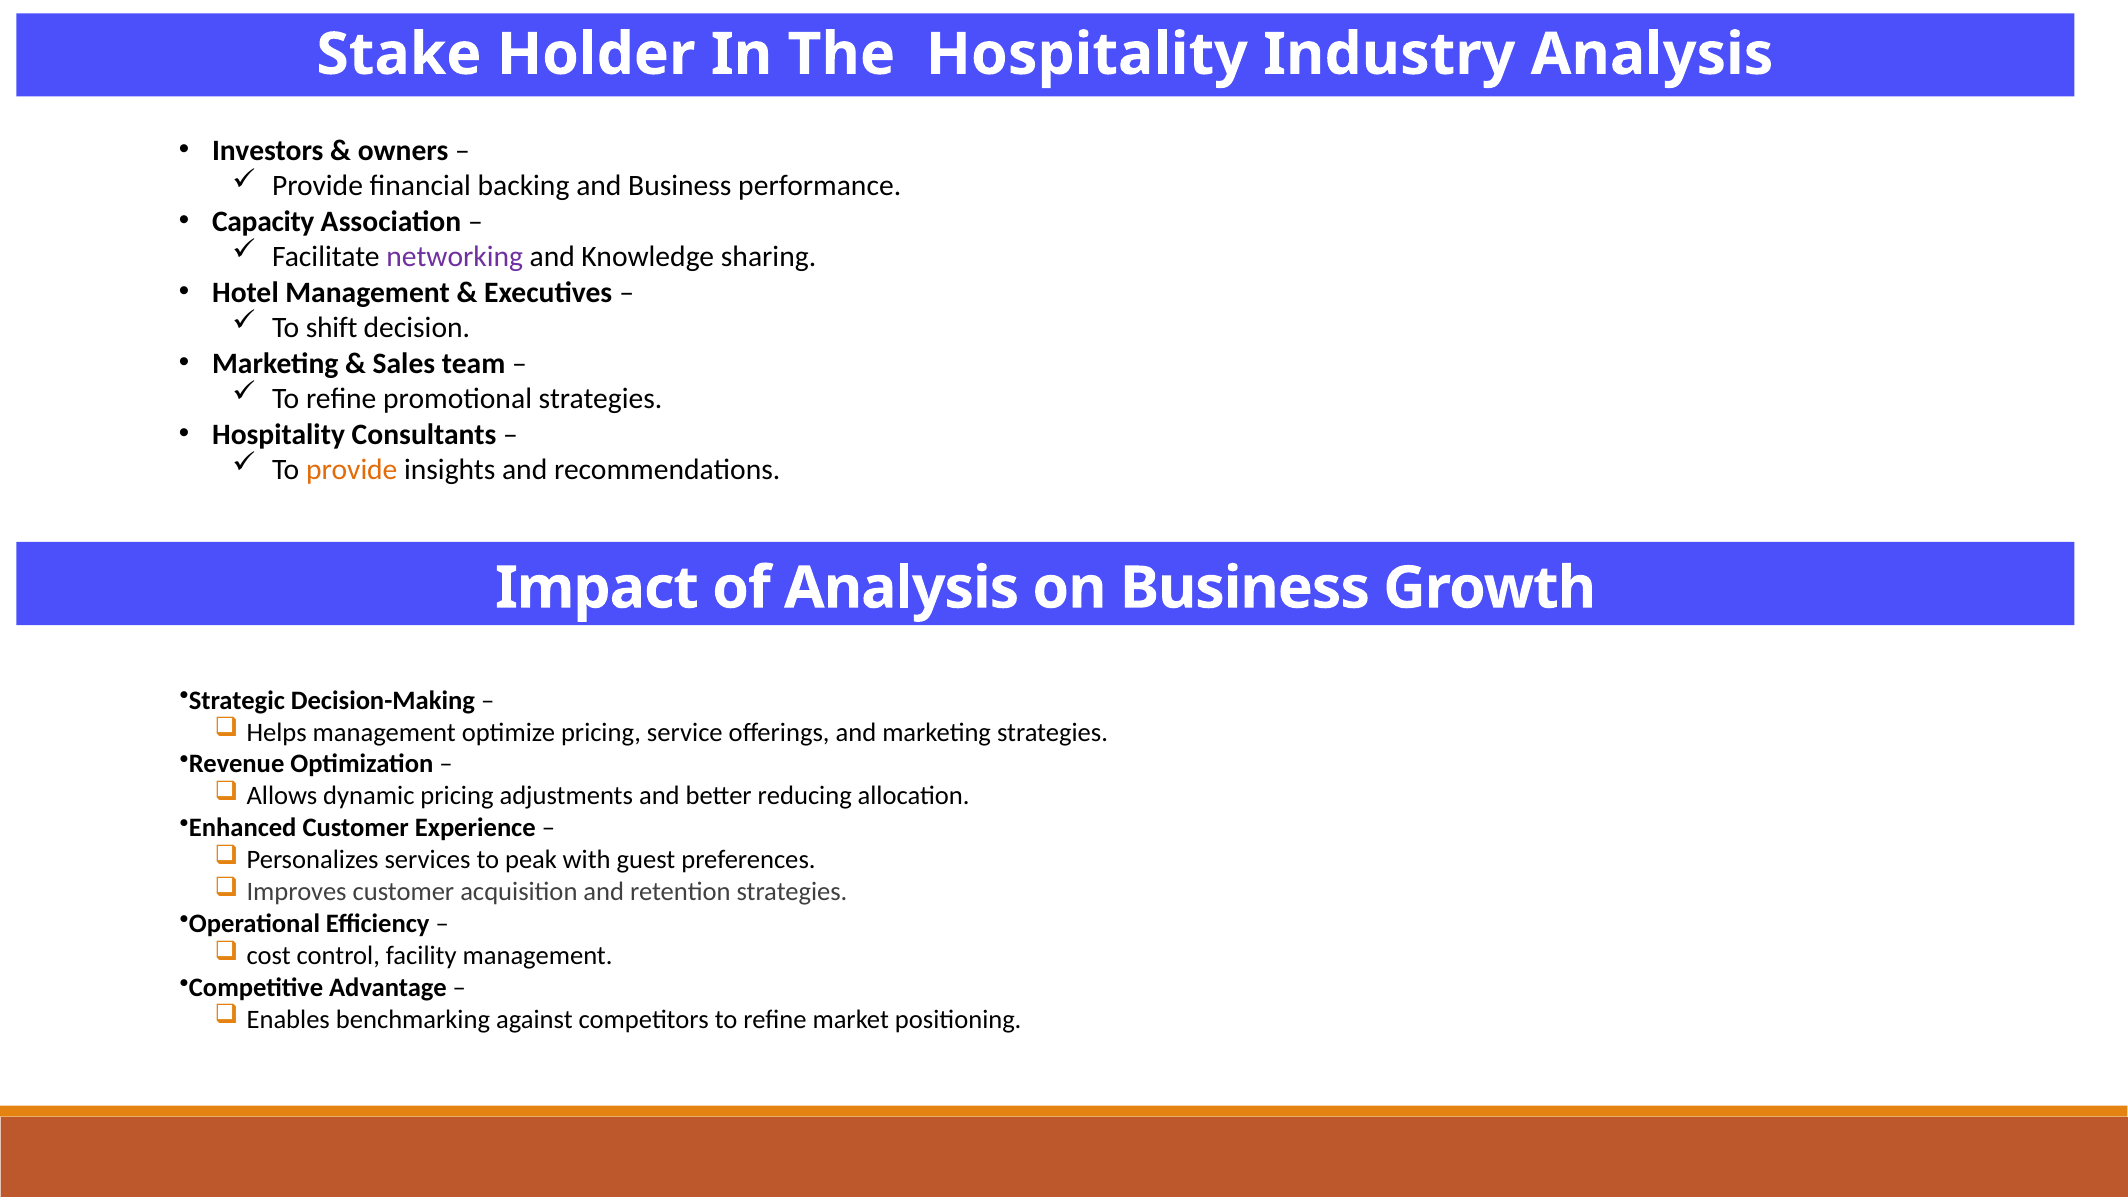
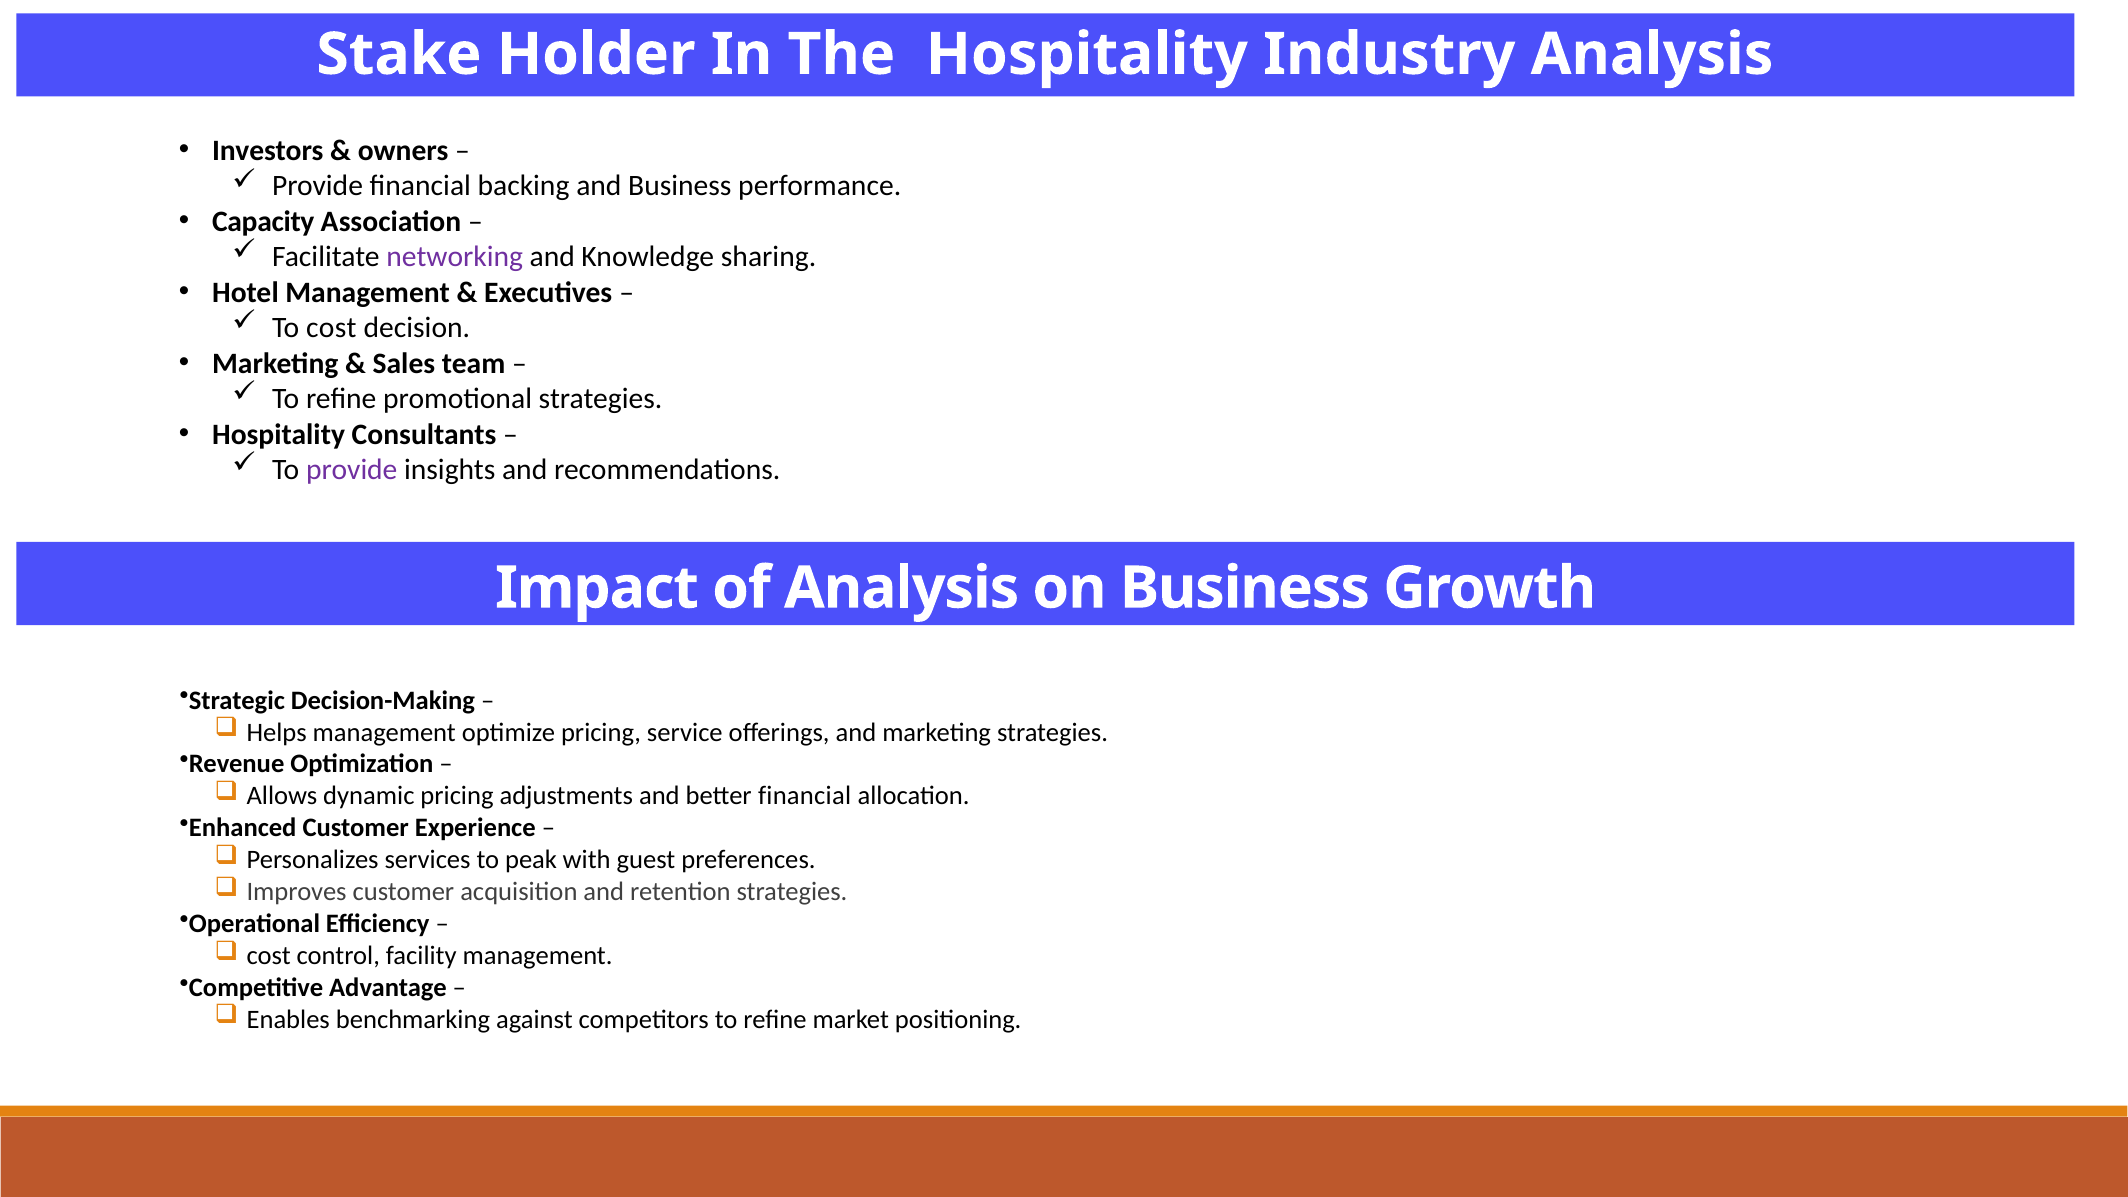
To shift: shift -> cost (331, 328)
provide colour: orange -> purple (352, 470)
better reducing: reducing -> financial (805, 796)
